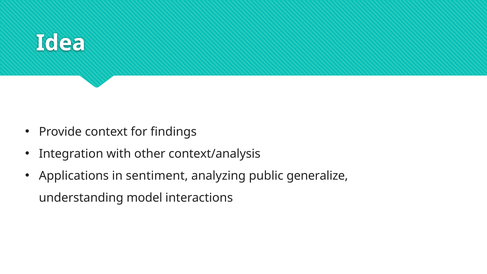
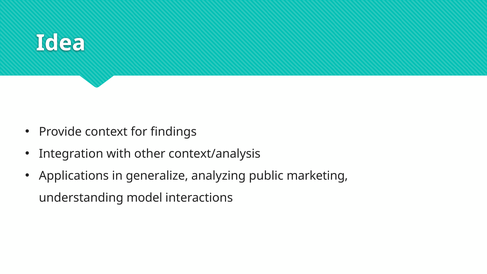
sentiment: sentiment -> generalize (157, 176)
generalize: generalize -> marketing (317, 176)
